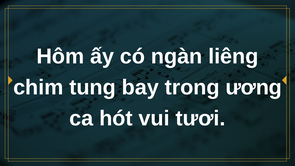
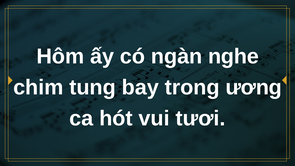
liêng: liêng -> nghe (233, 56)
